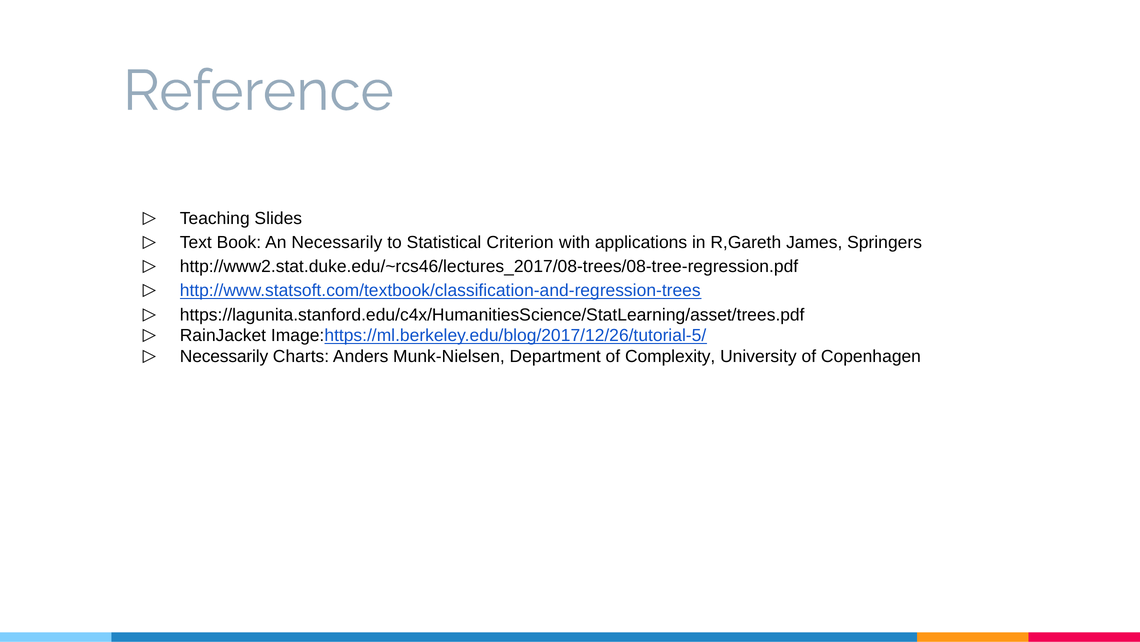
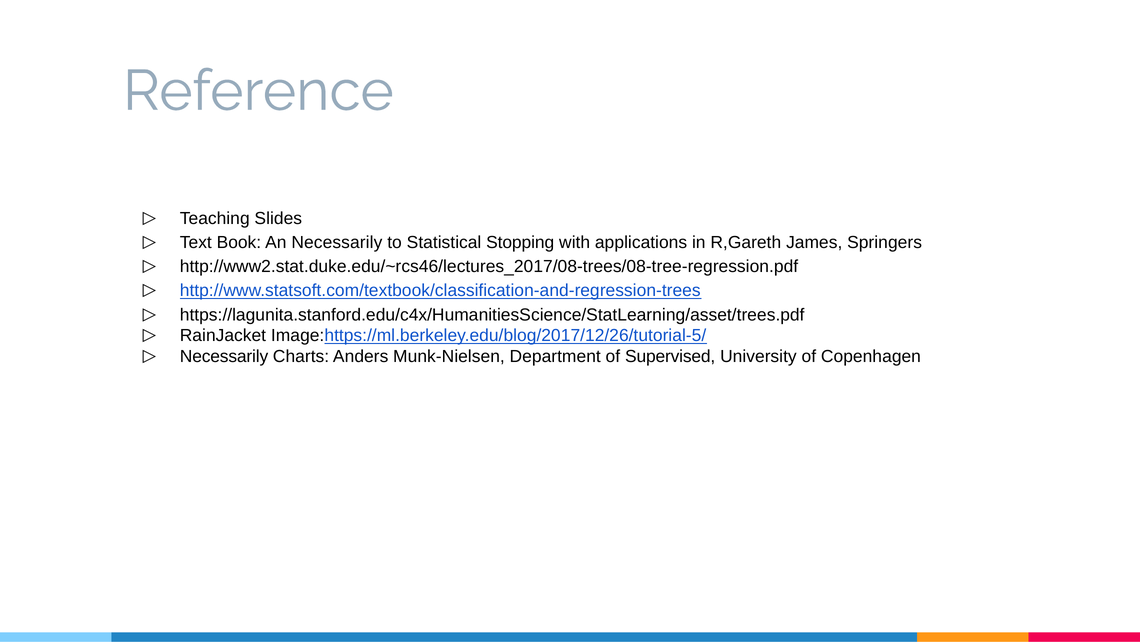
Criterion: Criterion -> Stopping (520, 242)
Complexity: Complexity -> Supervised (670, 356)
